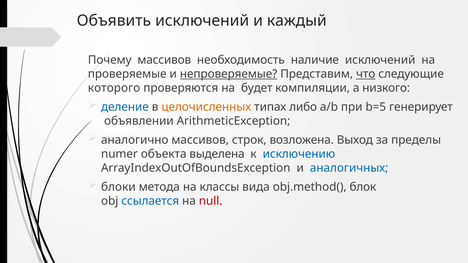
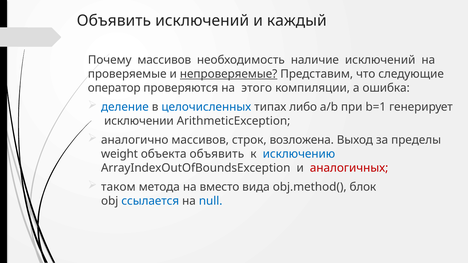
что underline: present -> none (366, 74)
которого: которого -> оператор (114, 88)
будет: будет -> этого (257, 88)
низкого: низкого -> ошибка (386, 88)
целочисленных colour: orange -> blue (206, 107)
b=5: b=5 -> b=1 (376, 107)
объявлении: объявлении -> исключении (139, 121)
numer: numer -> weight (119, 154)
объекта выделена: выделена -> объявить (217, 154)
аналогичных colour: blue -> red (349, 168)
блоки: блоки -> таком (118, 187)
классы: классы -> вместо (219, 187)
null colour: red -> blue (211, 201)
